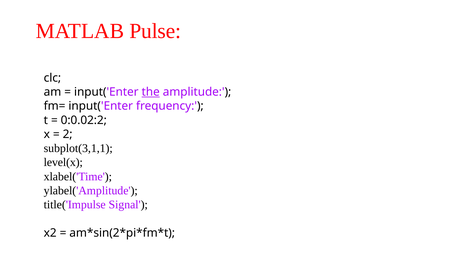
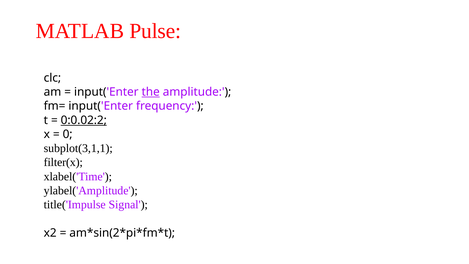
0:0.02:2 underline: none -> present (84, 120)
2: 2 -> 0 (68, 134)
level(x: level(x -> filter(x (63, 162)
